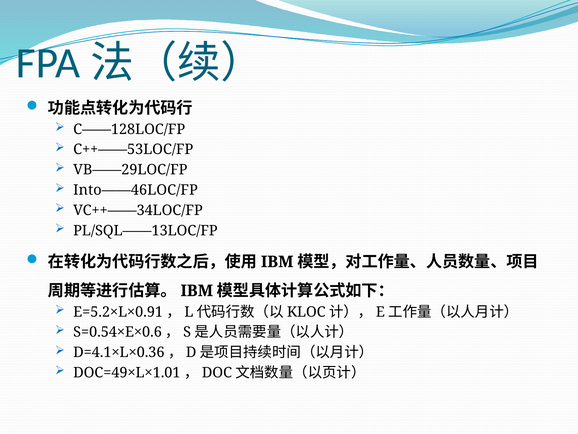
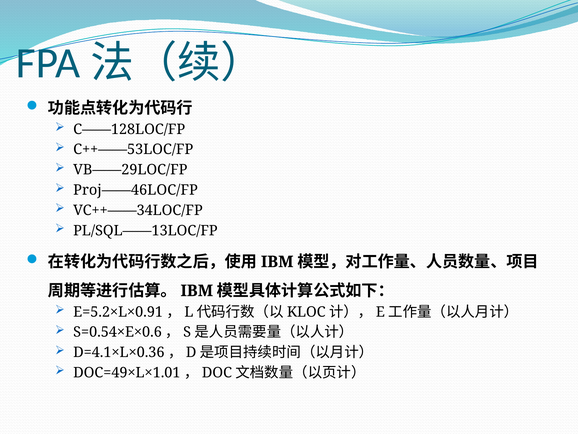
Into——46LOC/FP: Into——46LOC/FP -> Proj——46LOC/FP (136, 190)
